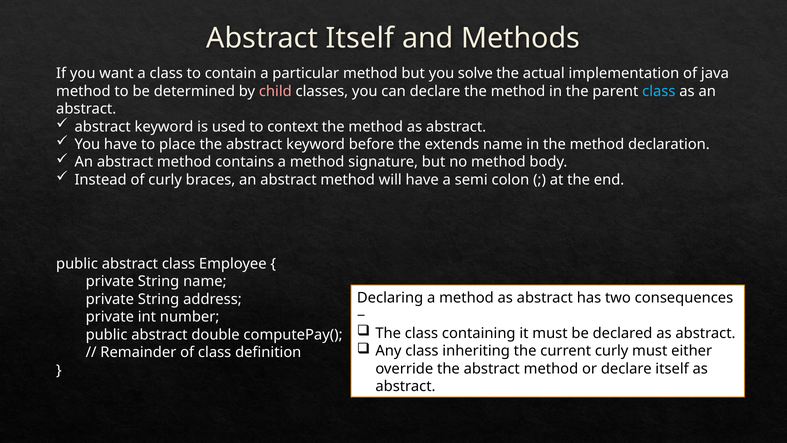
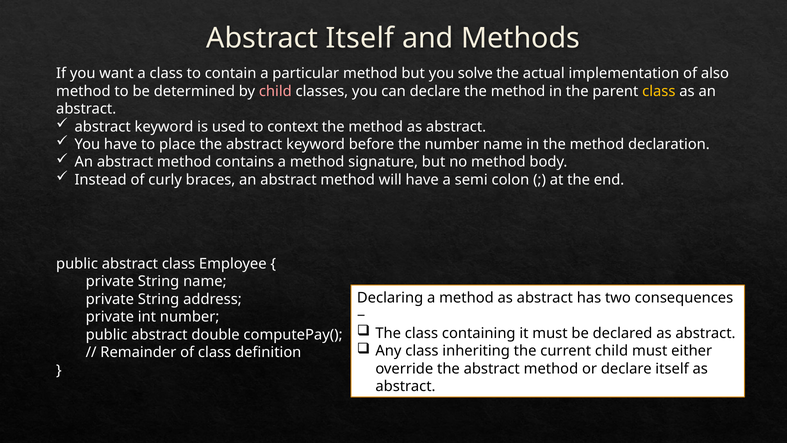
java: java -> also (715, 73)
class colour: light blue -> yellow (659, 91)
the extends: extends -> number (452, 144)
current curly: curly -> child (612, 351)
